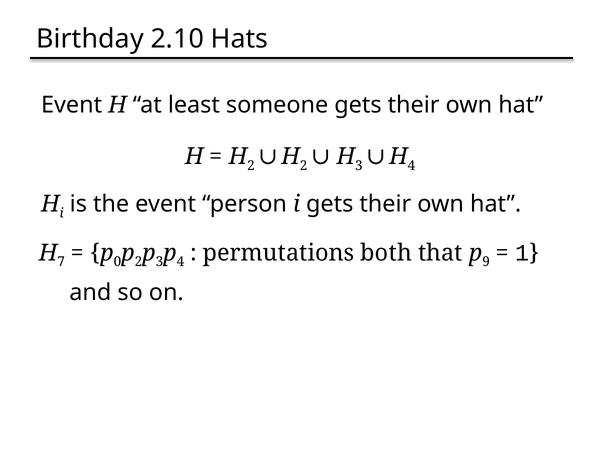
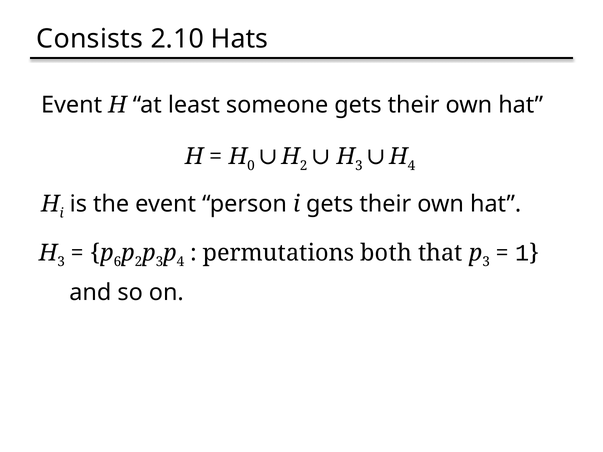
Birthday: Birthday -> Consists (90, 39)
2: 2 -> 0 (251, 166)
7: 7 -> 3 (61, 262)
0: 0 -> 6 (117, 262)
9: 9 -> 3 (486, 262)
